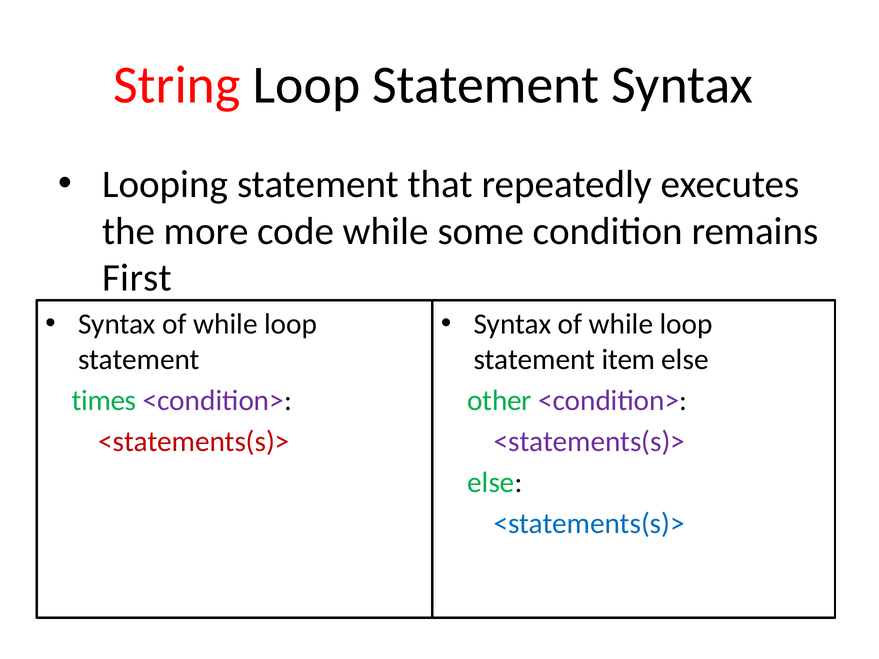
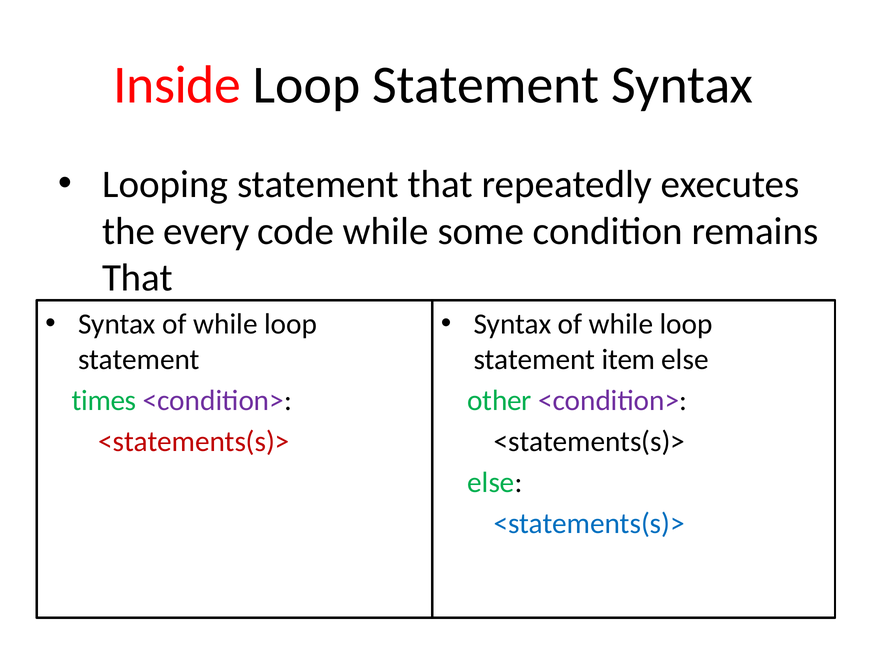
String: String -> Inside (177, 85)
more: more -> every (206, 231)
First: First -> That (137, 278)
<statements(s)> colour: purple -> black (589, 442)
